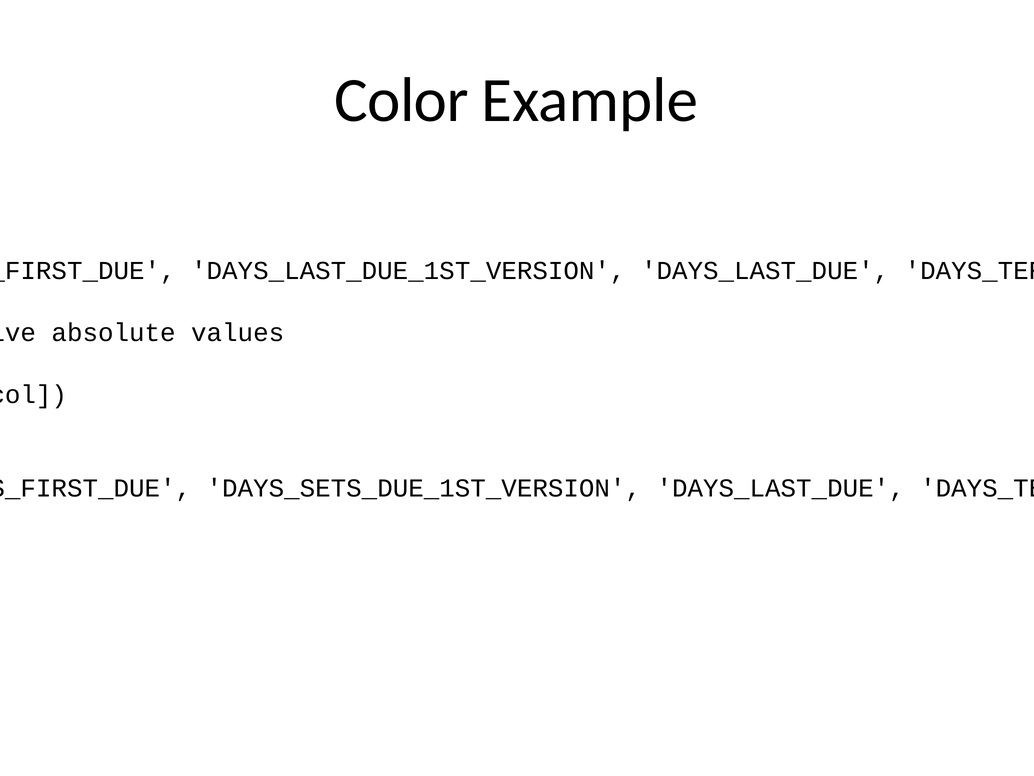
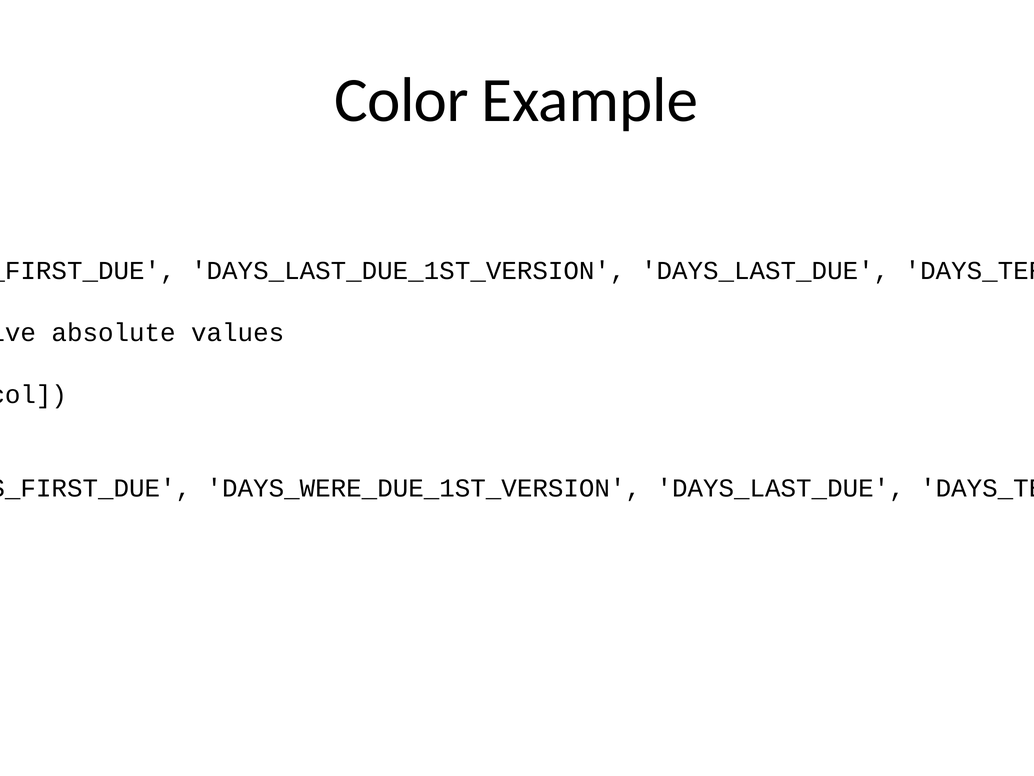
DAYS_SETS_DUE_1ST_VERSION: DAYS_SETS_DUE_1ST_VERSION -> DAYS_WERE_DUE_1ST_VERSION (424, 488)
